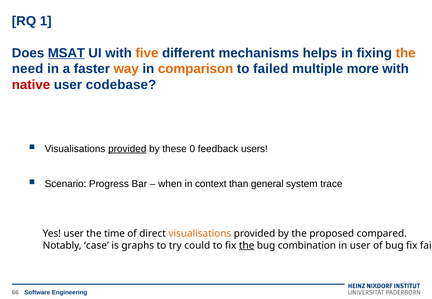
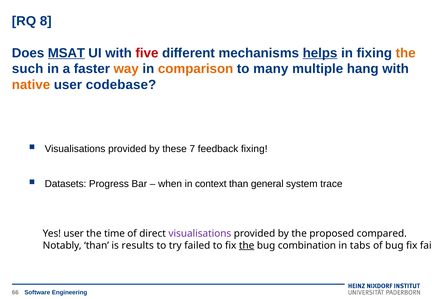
1: 1 -> 8 (46, 21)
ﬁve colour: orange -> red (147, 53)
helps underline: none -> present (320, 53)
need: need -> such (28, 69)
failed: failed -> many (271, 69)
more: more -> hang (363, 69)
native colour: red -> orange (31, 85)
provided underline: present -> none (127, 149)
0: 0 -> 7 (192, 149)
feedback users: users -> ﬁxing (254, 149)
Scenario: Scenario -> Datasets (66, 184)
visualisations colour: orange -> purple (200, 234)
Notably case: case -> than (97, 245)
graphs: graphs -> results (138, 245)
could: could -> failed (197, 245)
in user: user -> tabs (360, 245)
